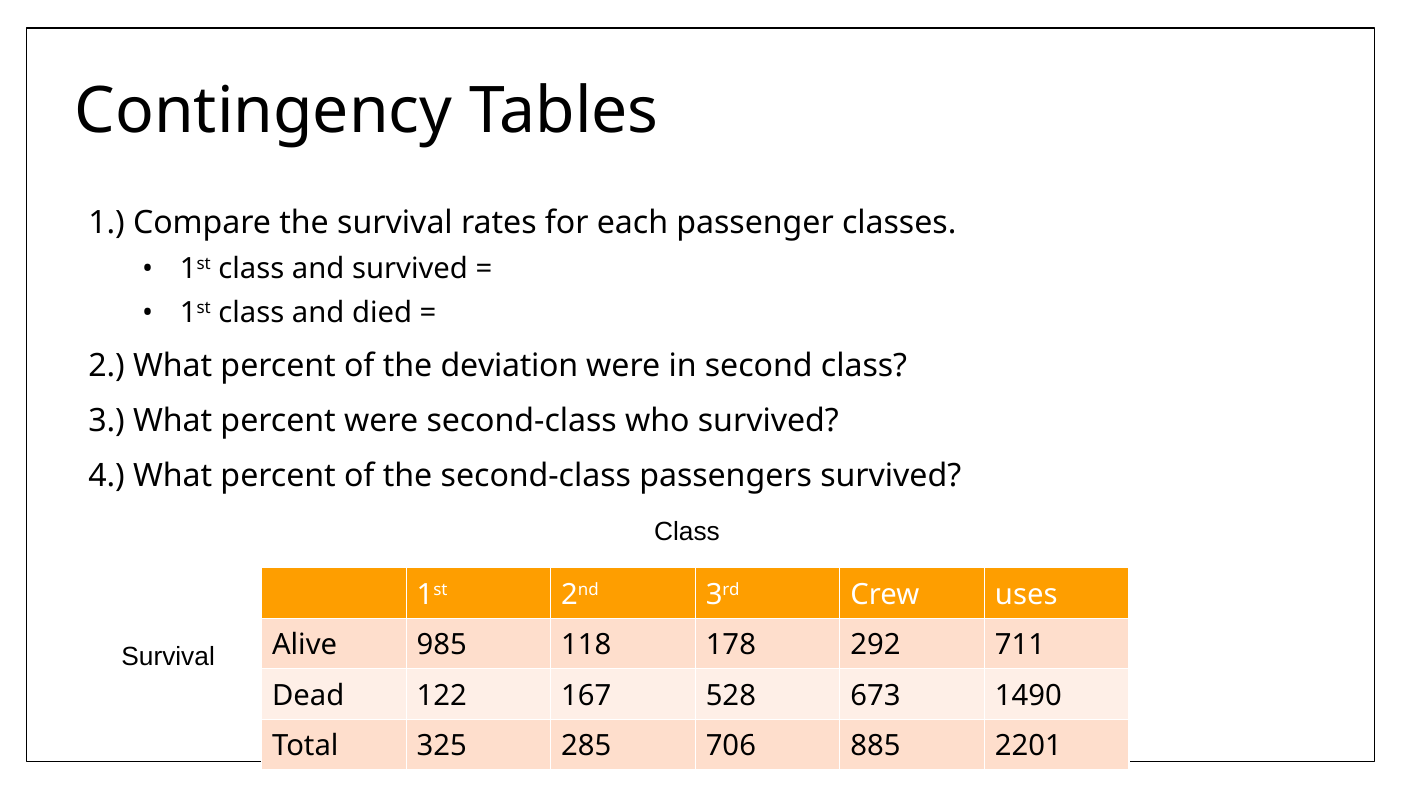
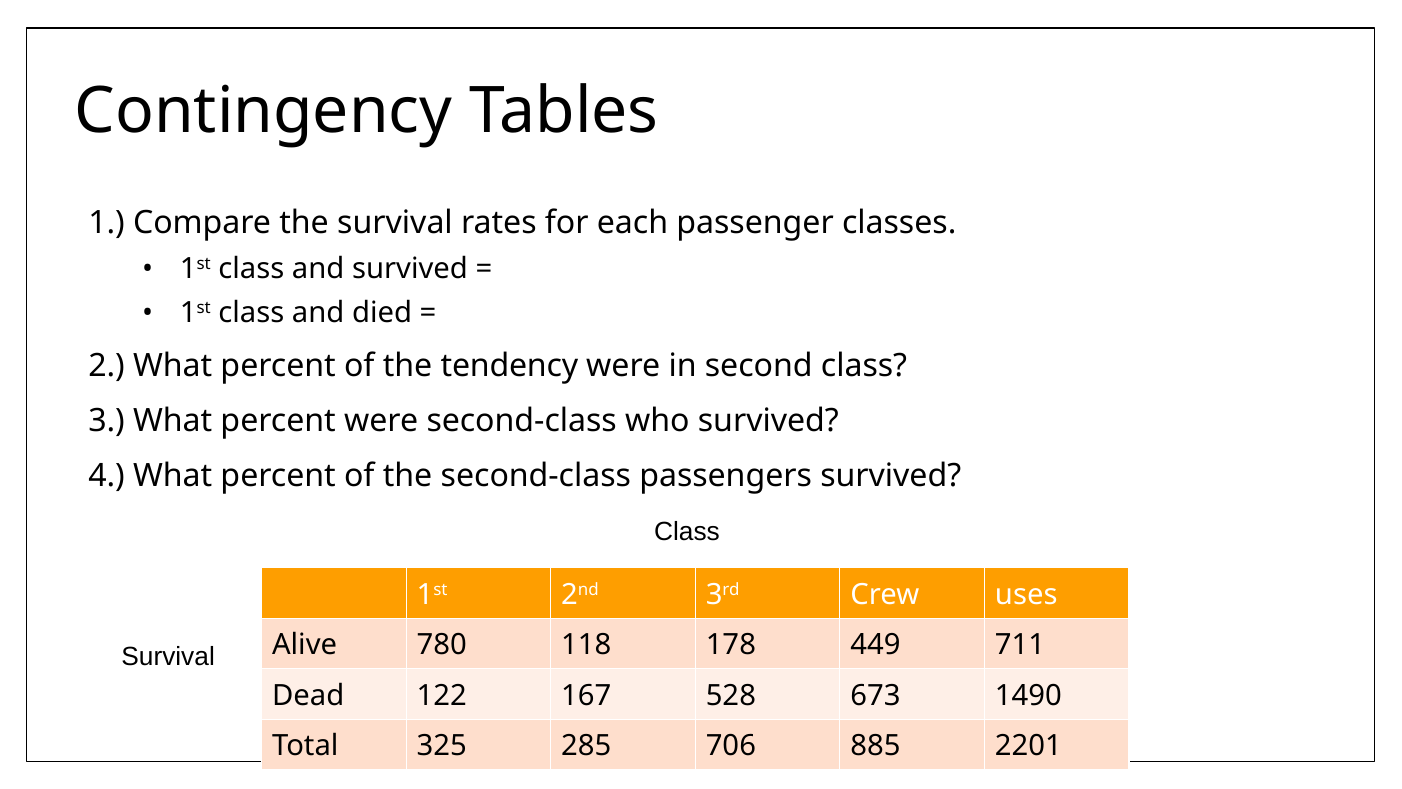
deviation: deviation -> tendency (509, 366)
985: 985 -> 780 (442, 645)
292: 292 -> 449 (875, 645)
